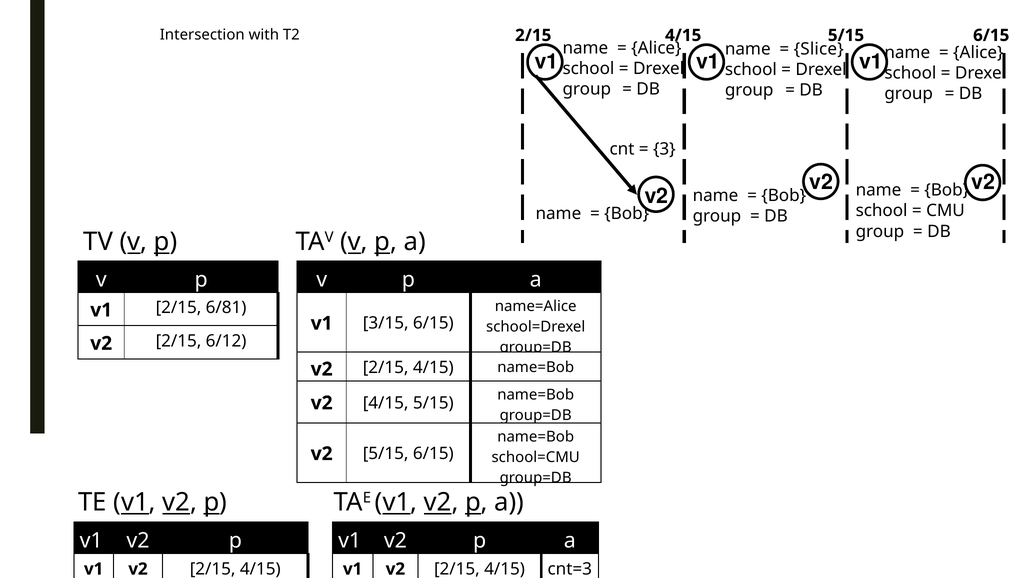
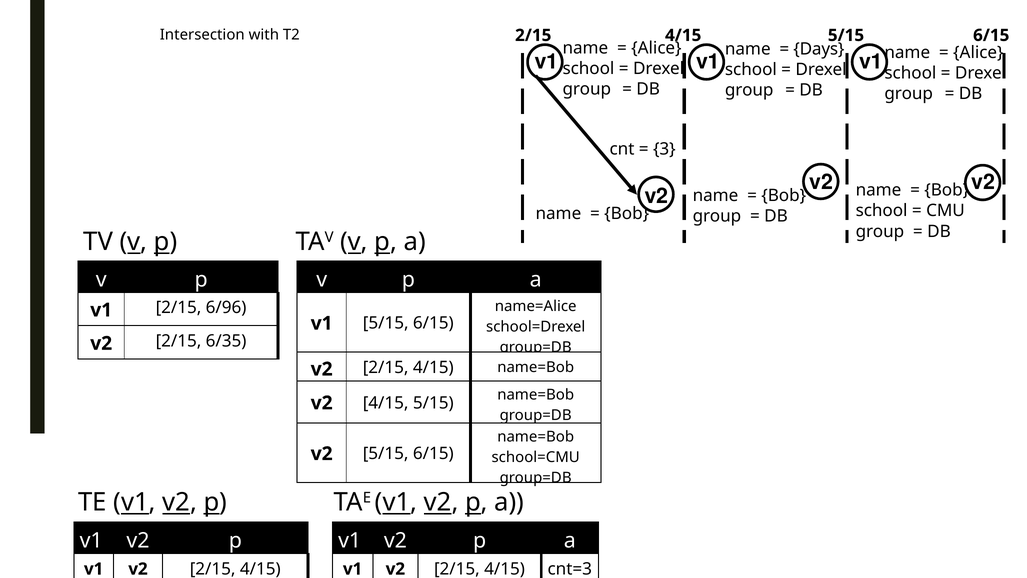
Slice: Slice -> Days (819, 49)
6/81: 6/81 -> 6/96 (226, 308)
v1 3/15: 3/15 -> 5/15 (386, 323)
6/12: 6/12 -> 6/35 (226, 341)
